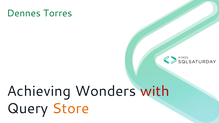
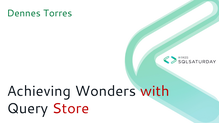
Store colour: orange -> red (71, 109)
